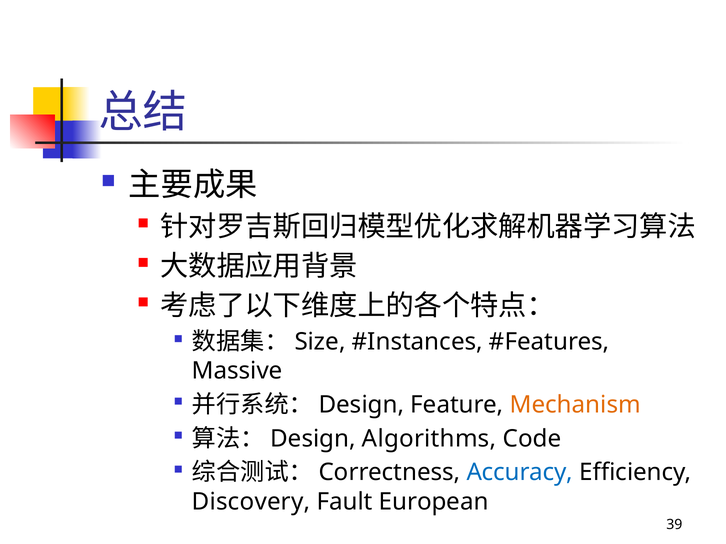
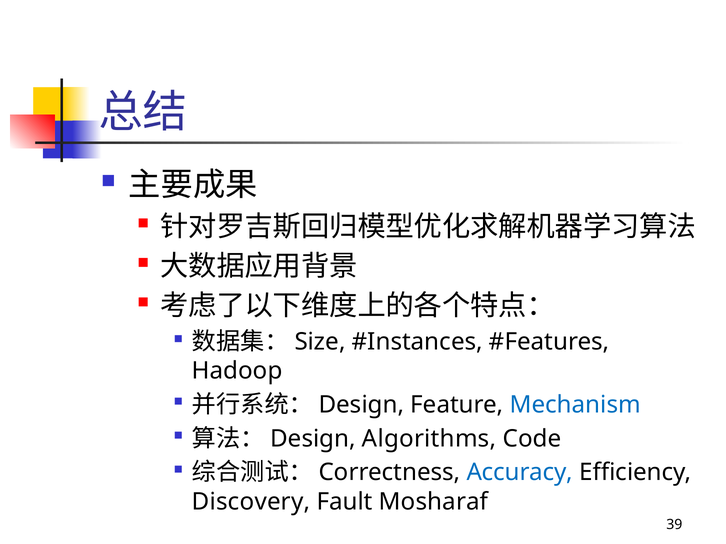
Massive: Massive -> Hadoop (237, 371)
Mechanism colour: orange -> blue (575, 405)
European: European -> Mosharaf (434, 502)
